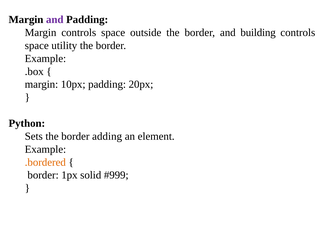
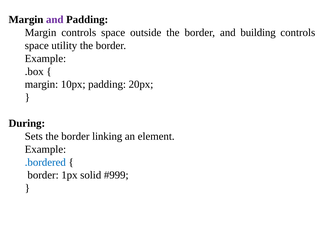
Python: Python -> During (27, 123)
adding: adding -> linking (107, 136)
.bordered colour: orange -> blue (45, 162)
